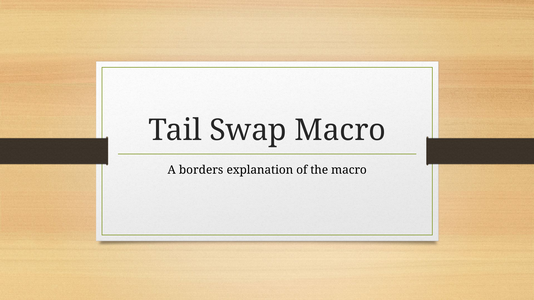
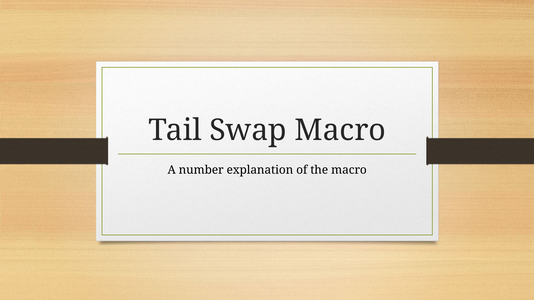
borders: borders -> number (201, 170)
